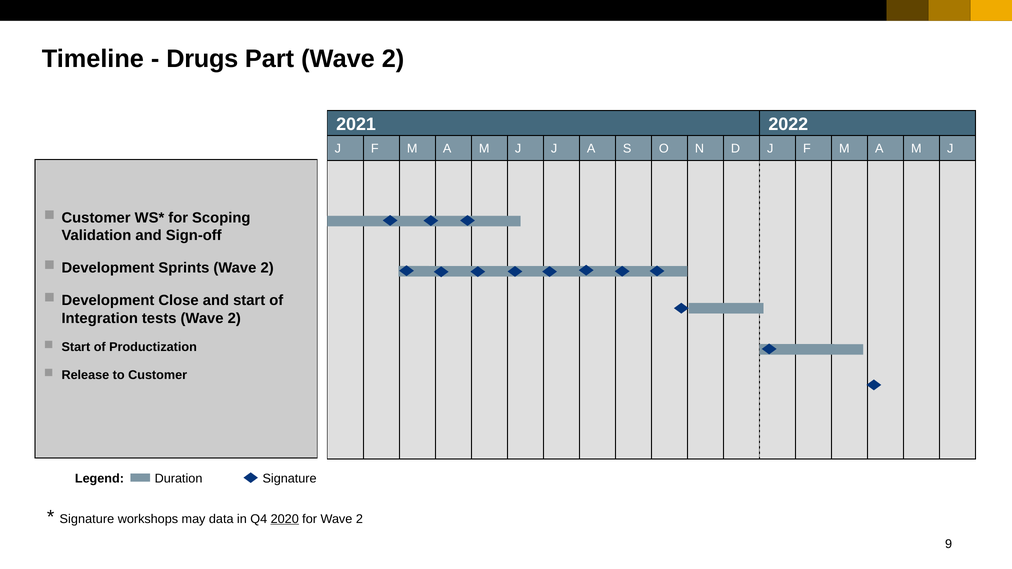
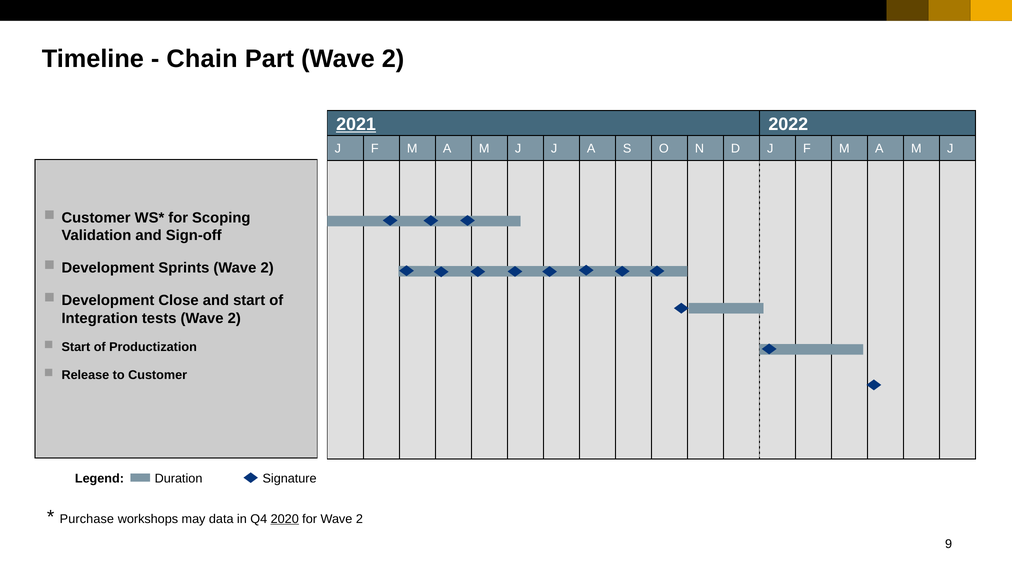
Drugs: Drugs -> Chain (202, 59)
2021 underline: none -> present (356, 124)
Signature: Signature -> Purchase (87, 519)
